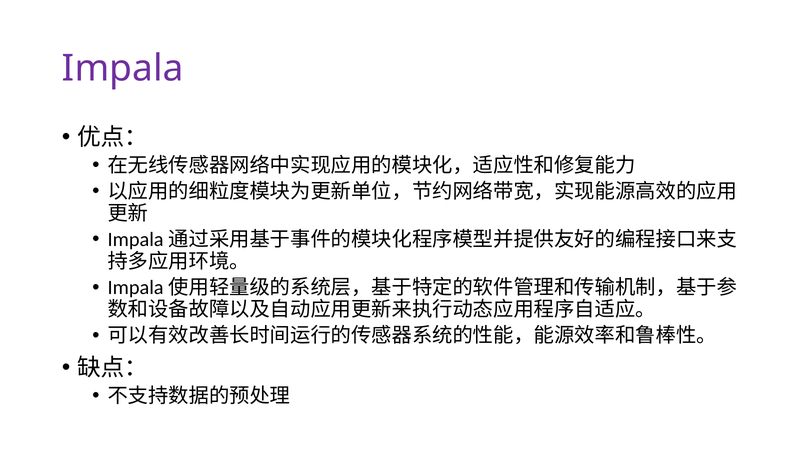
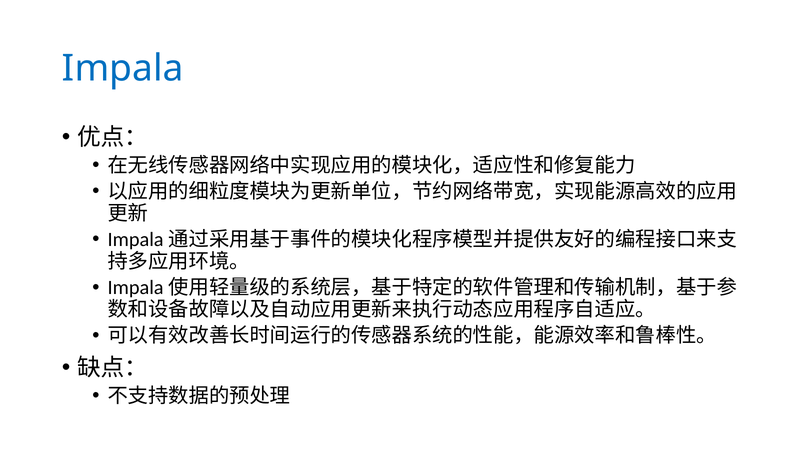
Impala colour: purple -> blue (123, 68)
